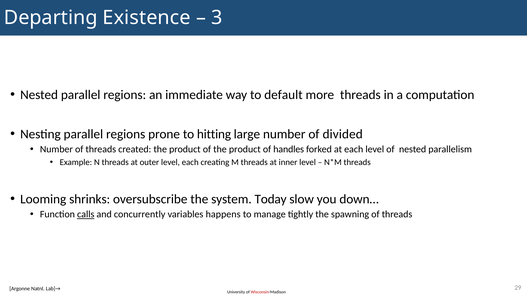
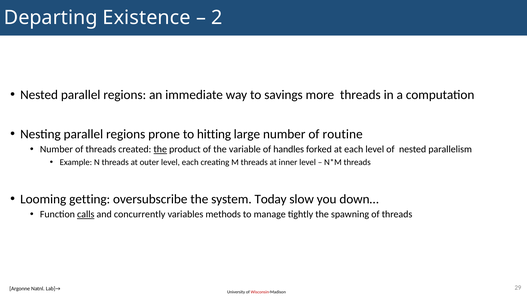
3: 3 -> 2 (217, 18)
default: default -> savings (284, 95)
divided: divided -> routine (343, 134)
the underline: none -> present (160, 150)
of the product: product -> variable (245, 150)
shrinks: shrinks -> getting (90, 199)
happens: happens -> methods (223, 215)
